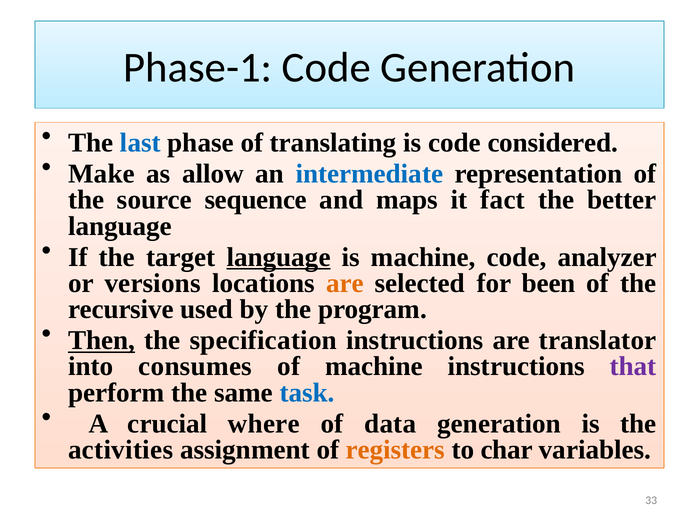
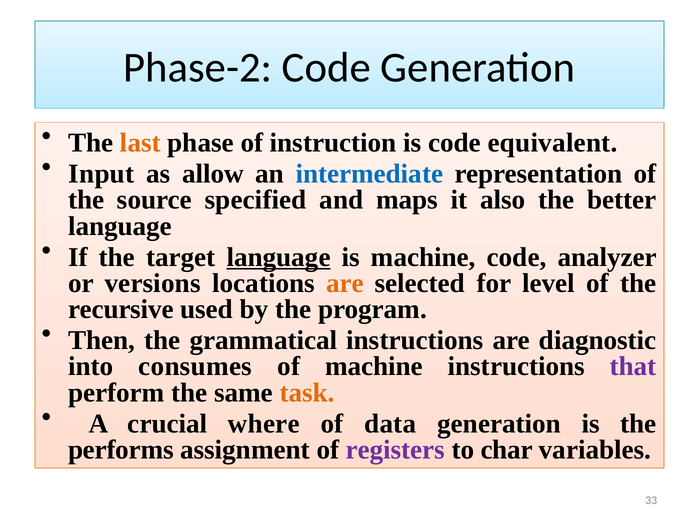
Phase-1: Phase-1 -> Phase-2 (198, 68)
last colour: blue -> orange (140, 143)
translating: translating -> instruction (333, 143)
considered: considered -> equivalent (553, 143)
Make: Make -> Input (101, 174)
sequence: sequence -> specified (256, 200)
fact: fact -> also (503, 200)
been: been -> level (549, 283)
Then underline: present -> none (102, 341)
specification: specification -> grammatical (263, 341)
translator: translator -> diagnostic (598, 341)
task colour: blue -> orange (307, 393)
activities: activities -> performs (121, 450)
registers colour: orange -> purple (395, 450)
